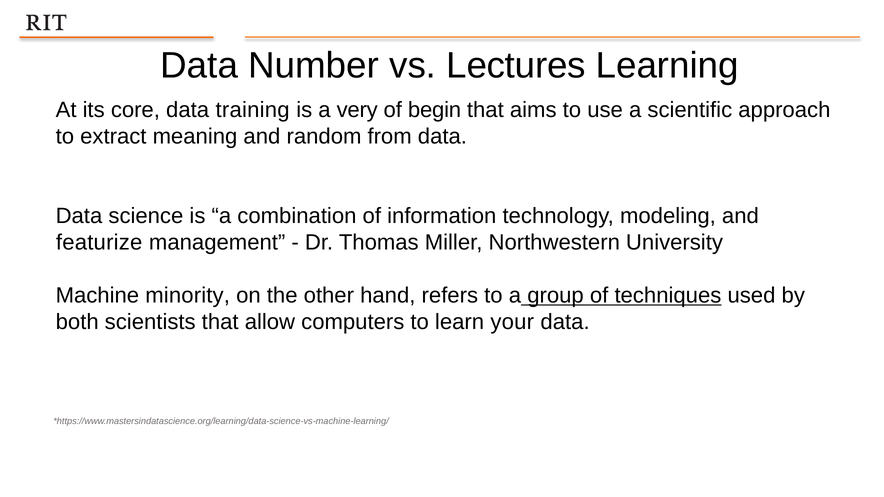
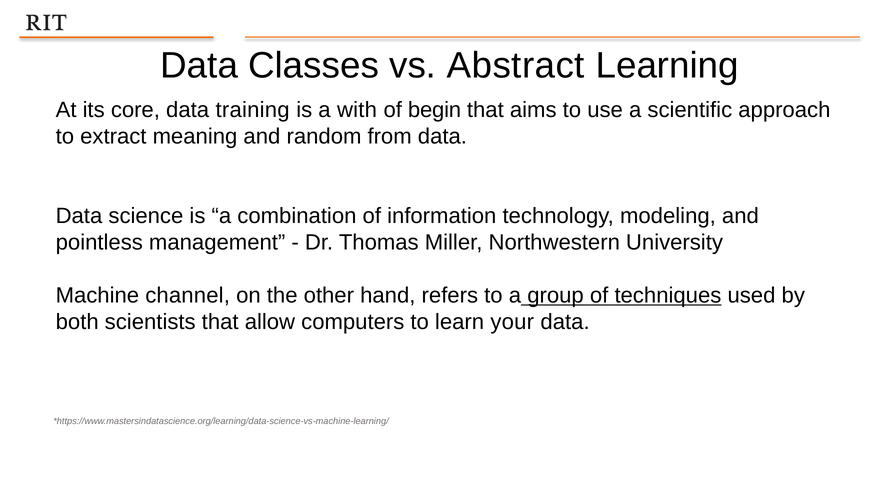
Number: Number -> Classes (314, 66)
Lectures: Lectures -> Abstract (516, 66)
very: very -> with (357, 110)
featurize: featurize -> pointless (99, 242)
minority: minority -> channel (188, 295)
